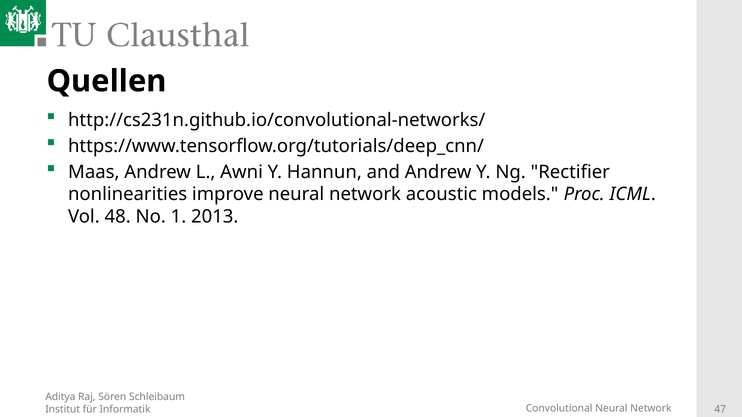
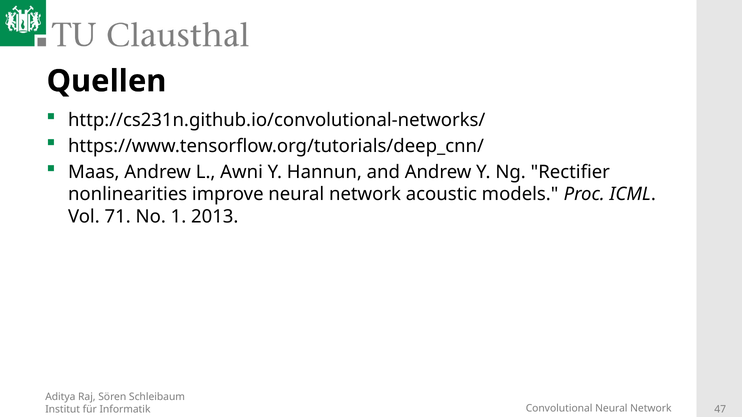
48: 48 -> 71 (118, 217)
